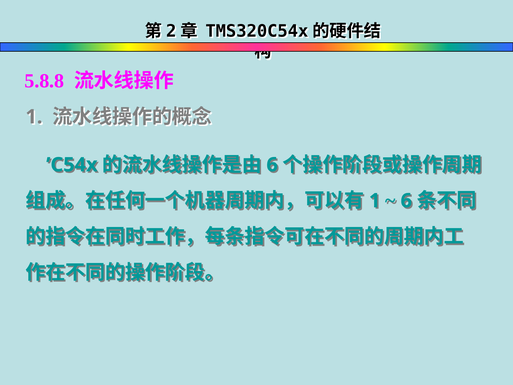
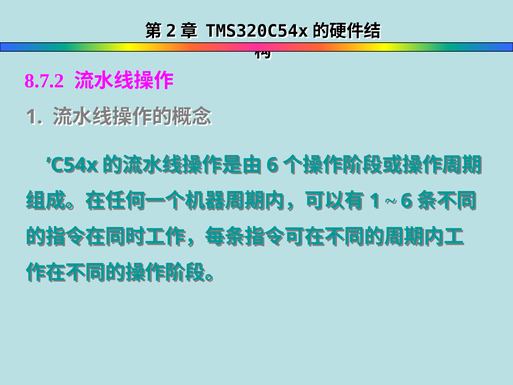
5.8.8: 5.8.8 -> 8.7.2 (44, 81)
